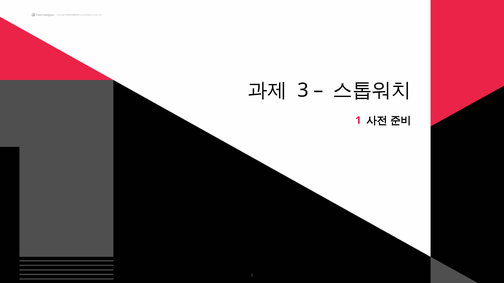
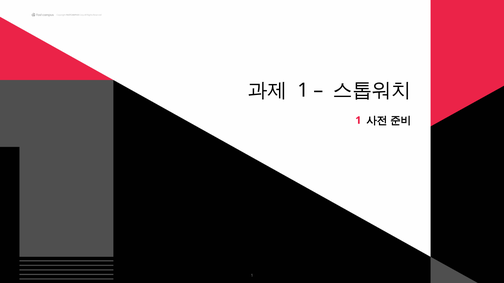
3: 3 -> 1 (303, 91)
